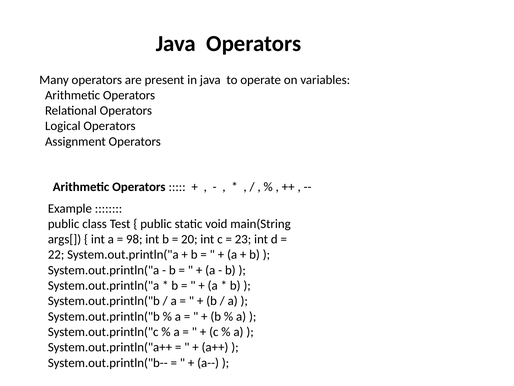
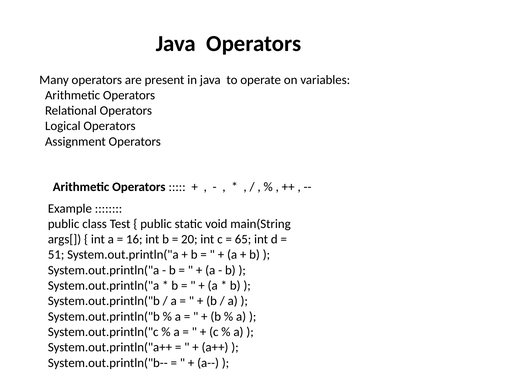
98: 98 -> 16 (134, 239)
23: 23 -> 65 (243, 239)
22: 22 -> 51 (56, 254)
